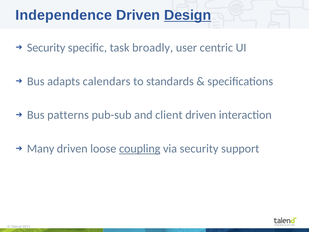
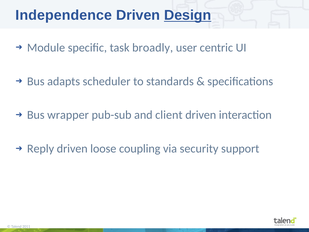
Security: Security -> Module (46, 48)
calendars: calendars -> scheduler (107, 81)
patterns: patterns -> wrapper (68, 115)
Many: Many -> Reply (41, 149)
coupling underline: present -> none (140, 149)
